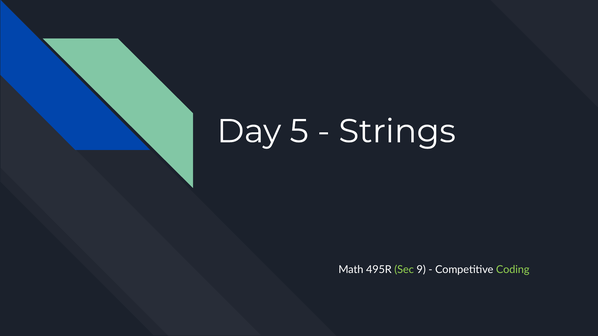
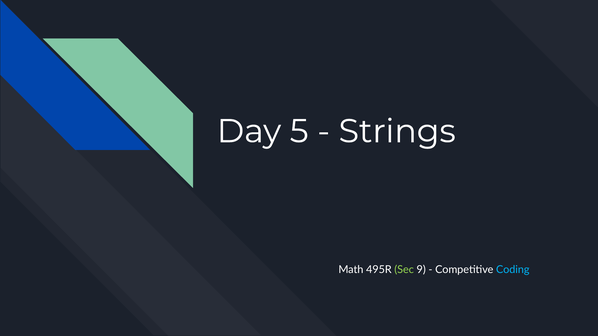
Coding colour: light green -> light blue (513, 270)
